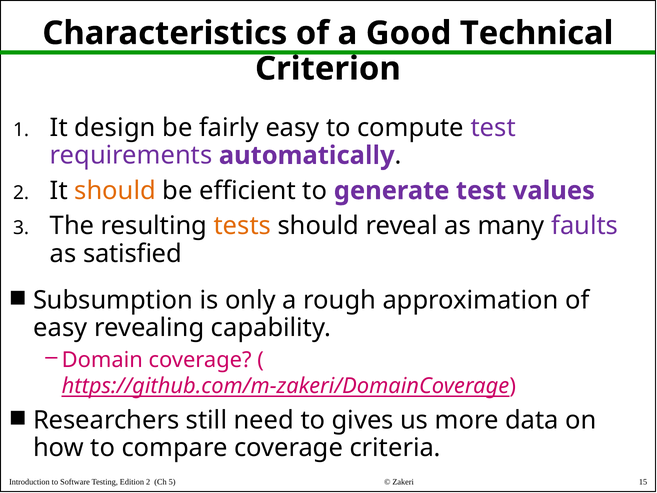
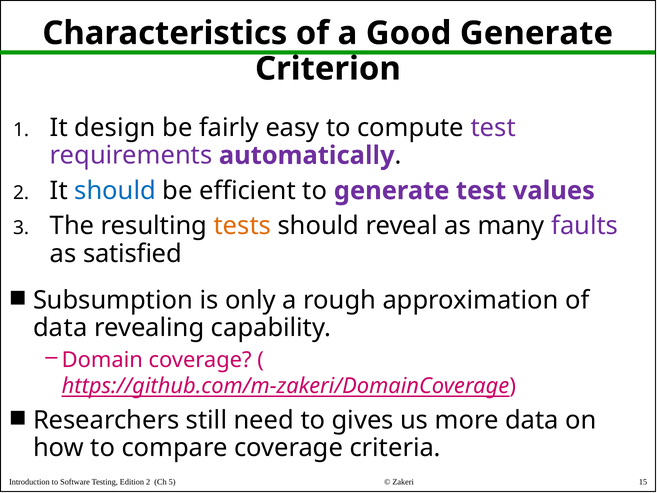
Good Technical: Technical -> Generate (536, 33)
should colour: orange -> blue (115, 191)
easy: easy -> data (60, 328)
